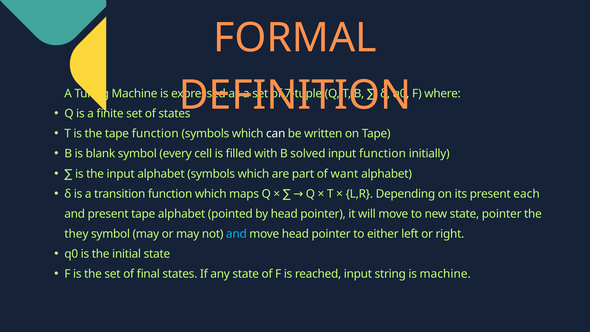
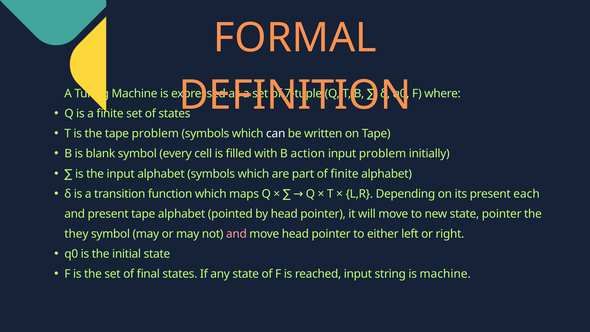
tape function: function -> problem (155, 134)
solved: solved -> action (308, 154)
input function: function -> problem (383, 154)
of want: want -> finite (345, 174)
and colour: light blue -> pink (236, 234)
